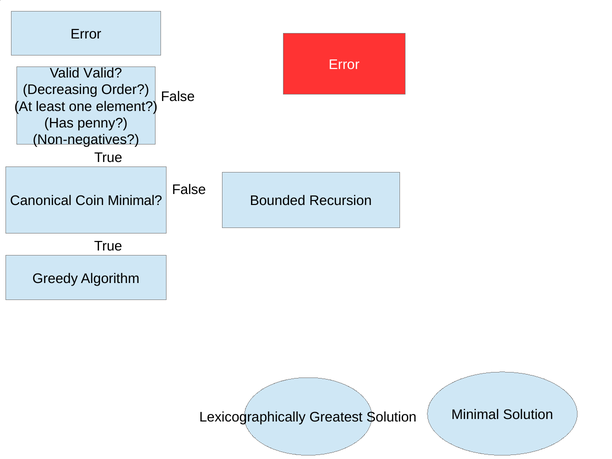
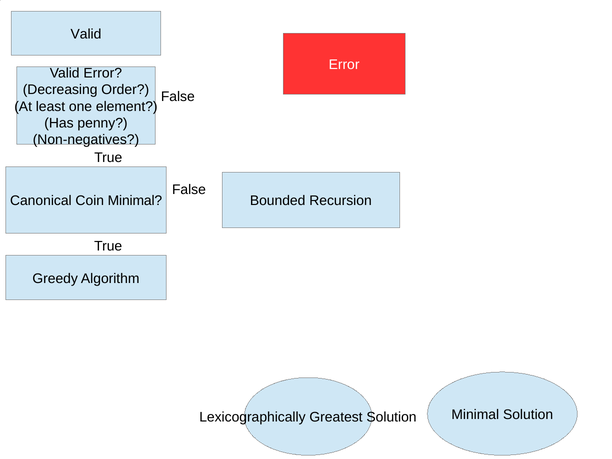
Error: Error -> Valid (86, 34)
Valid Valid: Valid -> Error (103, 73)
